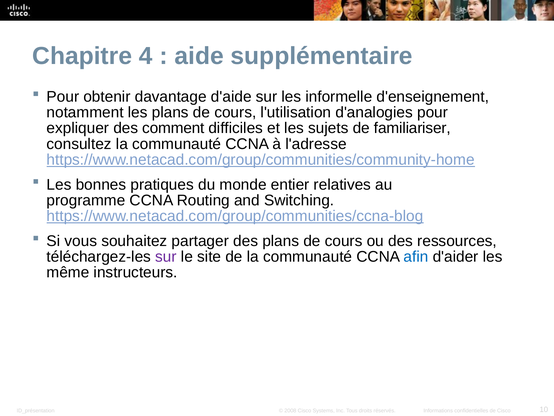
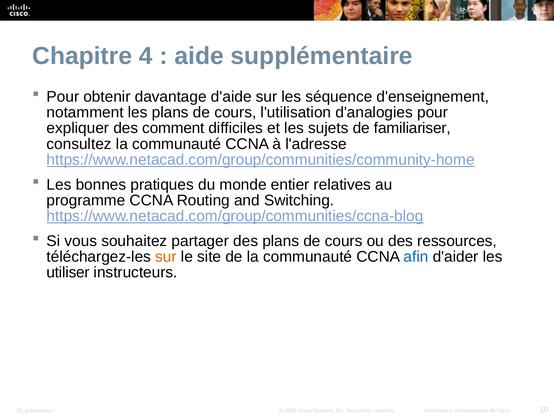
informelle: informelle -> séquence (339, 97)
sur colour: purple -> orange (166, 256)
même: même -> utiliser (68, 272)
